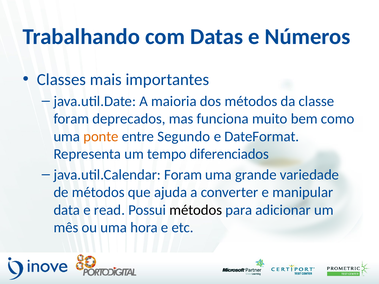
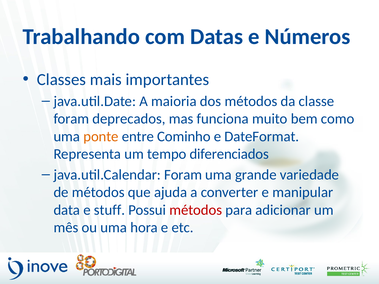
Segundo: Segundo -> Cominho (184, 137)
read: read -> stuff (109, 210)
métodos colour: black -> red (196, 210)
